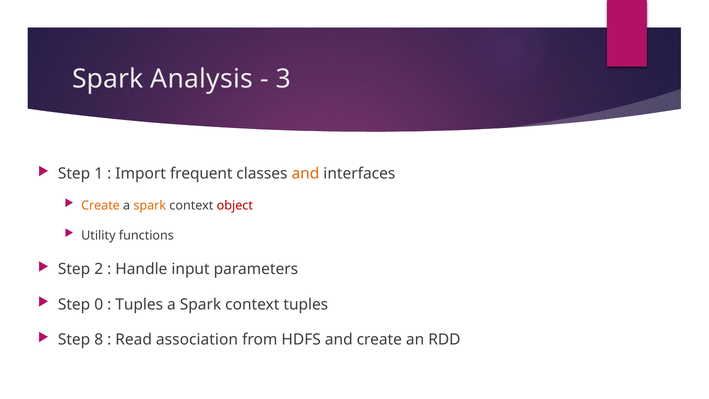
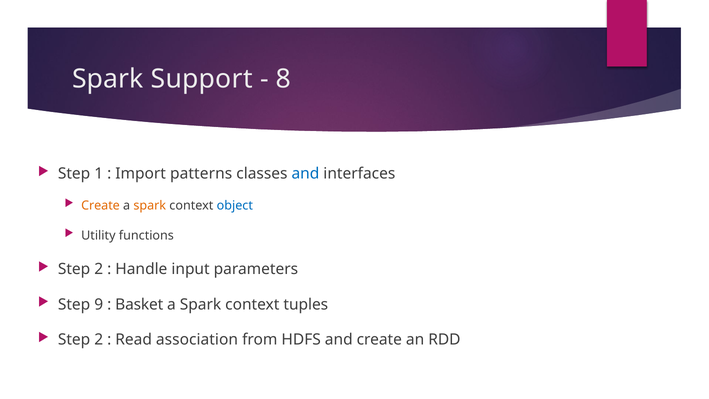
Analysis: Analysis -> Support (202, 79)
3: 3 -> 8 (283, 79)
frequent: frequent -> patterns (201, 174)
and colour: orange -> blue (305, 174)
object colour: red -> blue (235, 205)
0: 0 -> 9 (99, 304)
Tuples: Tuples -> Basket (139, 304)
8: 8 -> 2 (99, 340)
